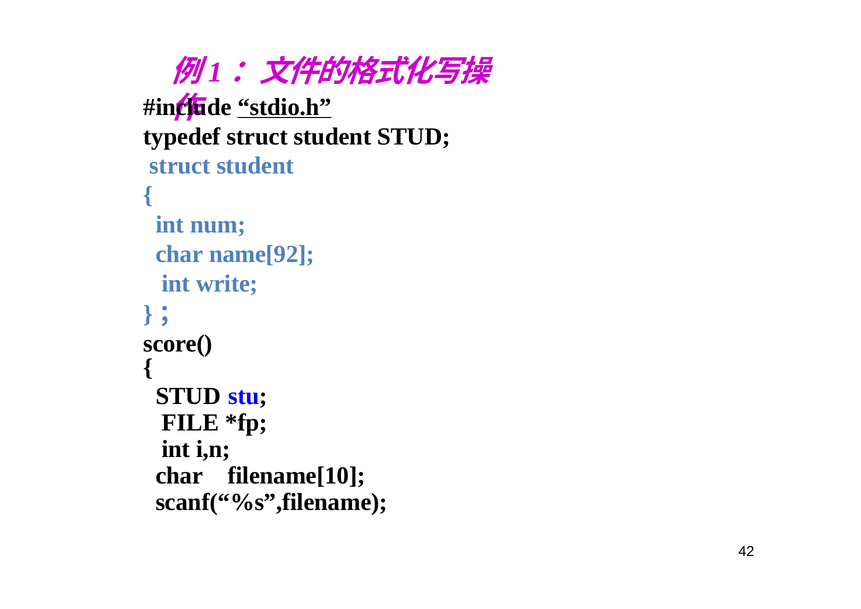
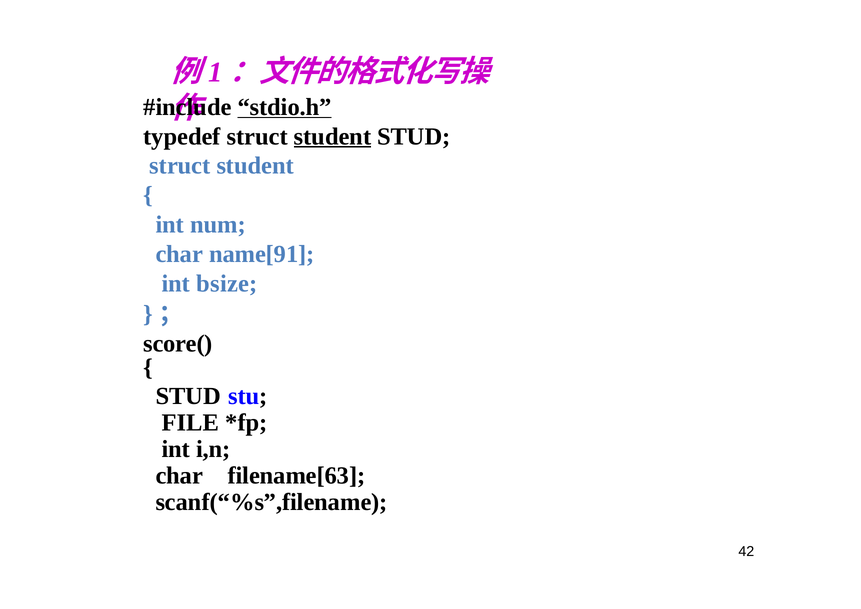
student underline: none -> present (333, 136)
name[92: name[92 -> name[91 (262, 254)
write: write -> bsize (227, 284)
filename[10: filename[10 -> filename[63 (297, 476)
